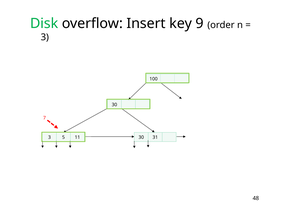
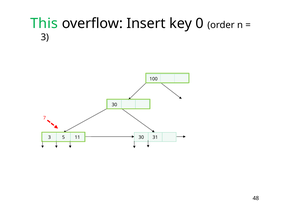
Disk: Disk -> This (44, 24)
9: 9 -> 0 (200, 24)
